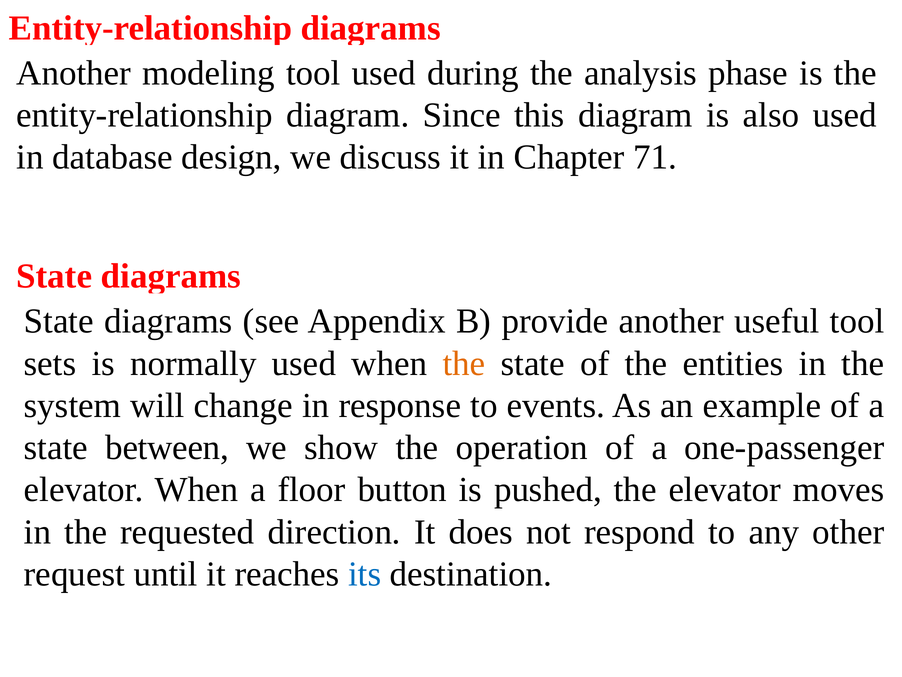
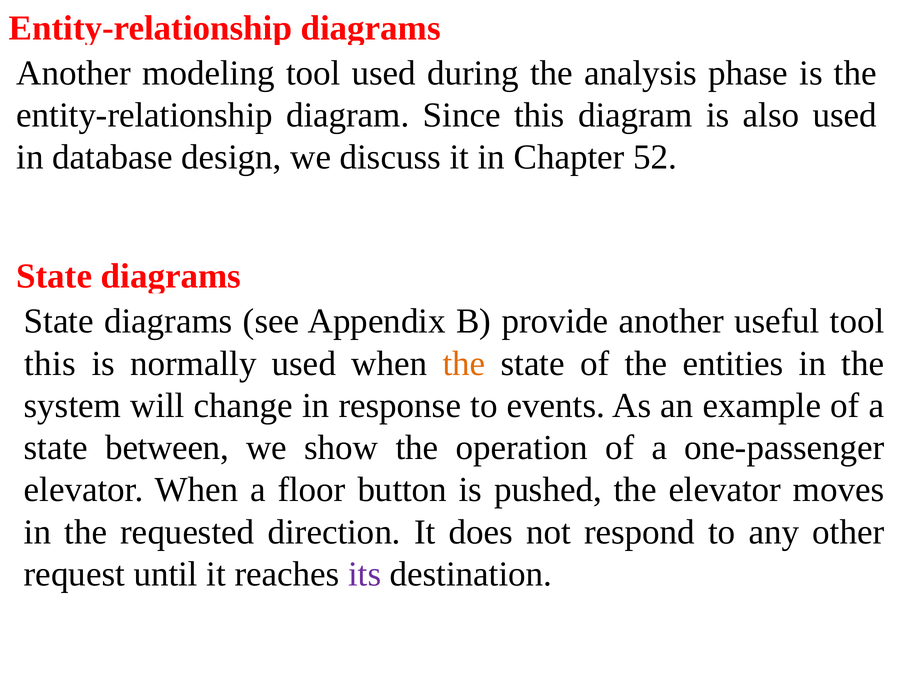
71: 71 -> 52 (655, 157)
sets: sets -> this (50, 363)
its colour: blue -> purple (365, 574)
